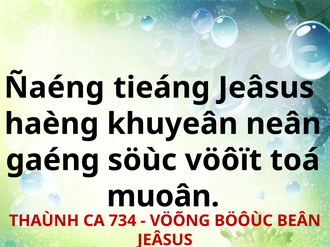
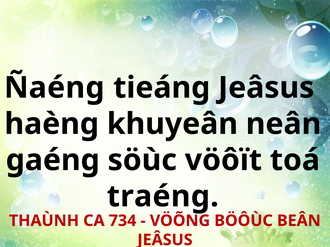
muoân: muoân -> traéng (163, 197)
